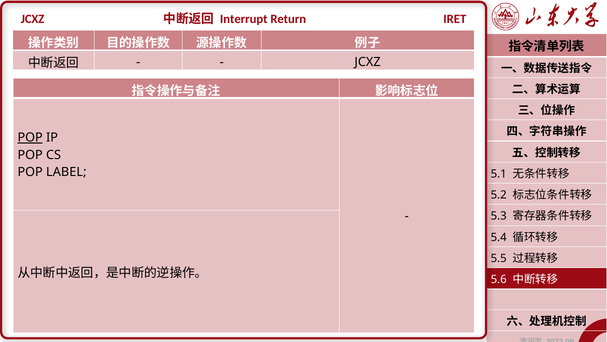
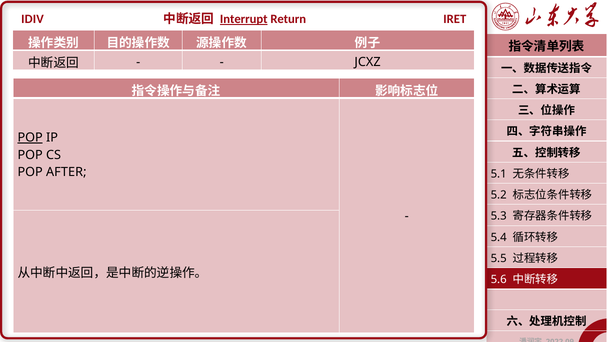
JCXZ: JCXZ -> IDIV (32, 19)
Interrupt underline: none -> present (244, 19)
LABEL: LABEL -> AFTER (66, 172)
